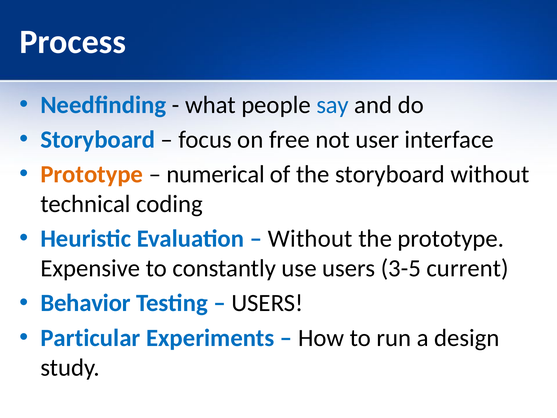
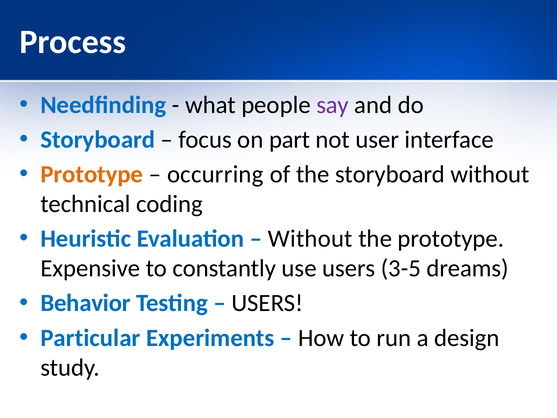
say colour: blue -> purple (333, 105)
free: free -> part (290, 140)
numerical: numerical -> occurring (215, 174)
current: current -> dreams (468, 268)
